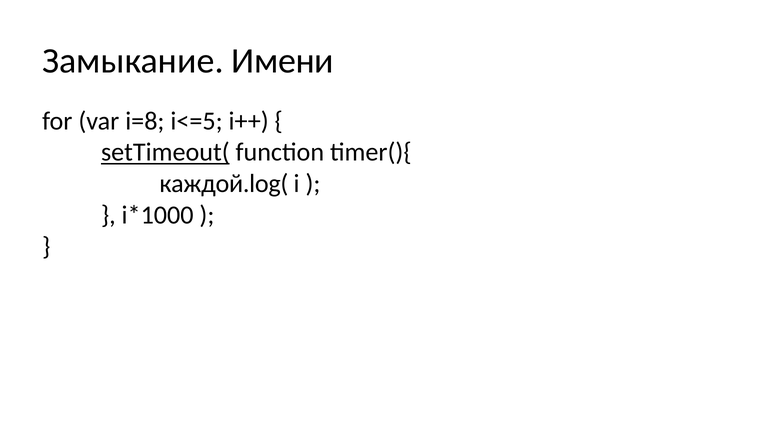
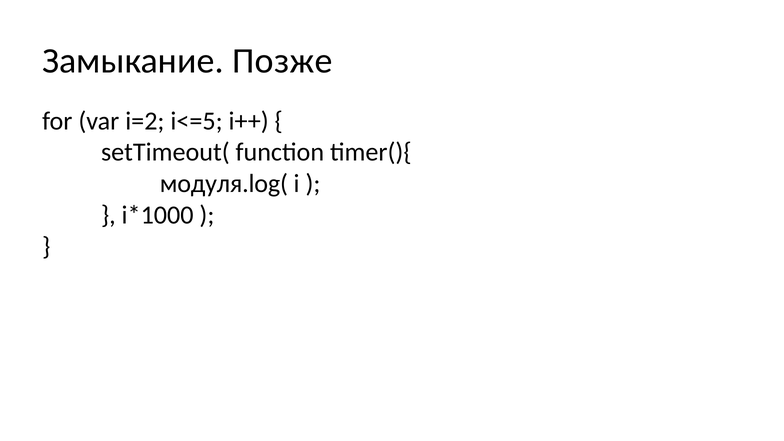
Имени: Имени -> Позже (282, 61)
i=8: i=8 -> i=2 (145, 121)
setTimeout( underline: present -> none (165, 152)
каждой.log(: каждой.log( -> модуля.log( (224, 184)
